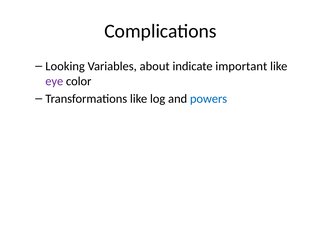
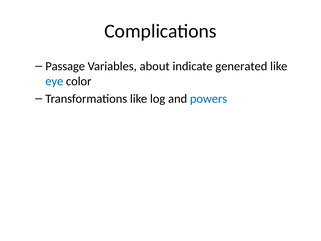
Looking: Looking -> Passage (65, 66)
important: important -> generated (241, 66)
eye colour: purple -> blue (54, 81)
